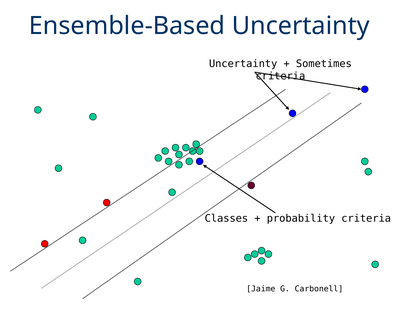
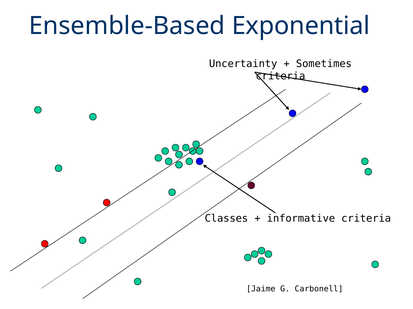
Ensemble-Based Uncertainty: Uncertainty -> Exponential (301, 26)
probability: probability -> informative (301, 219)
